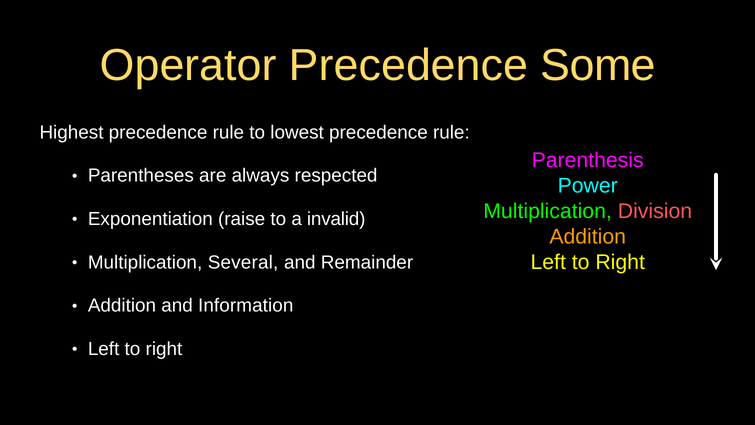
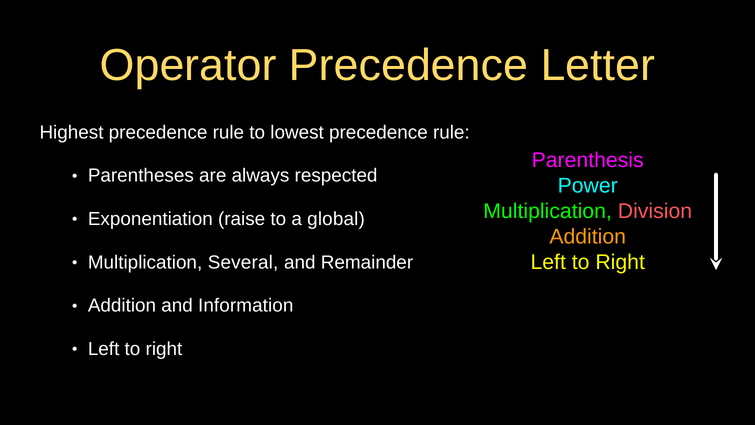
Some: Some -> Letter (598, 65)
invalid: invalid -> global (336, 219)
